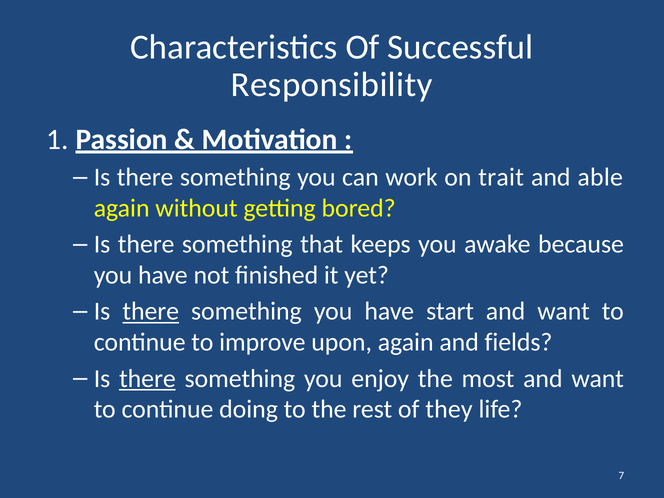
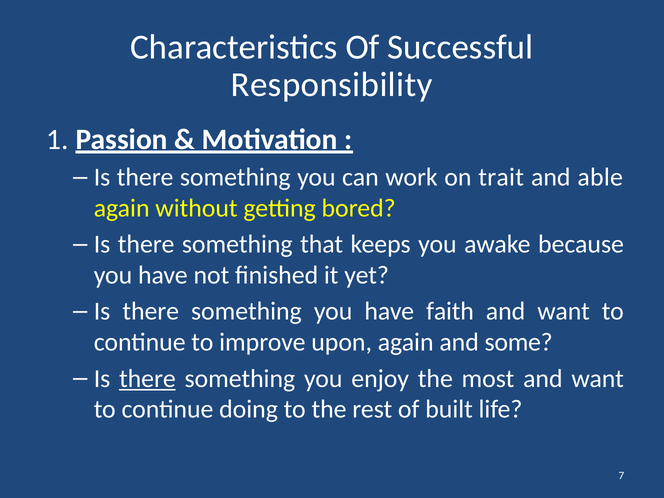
there underline: present -> none (151, 311)
start: start -> faith (450, 311)
fields: fields -> some (519, 342)
they: they -> built (449, 409)
